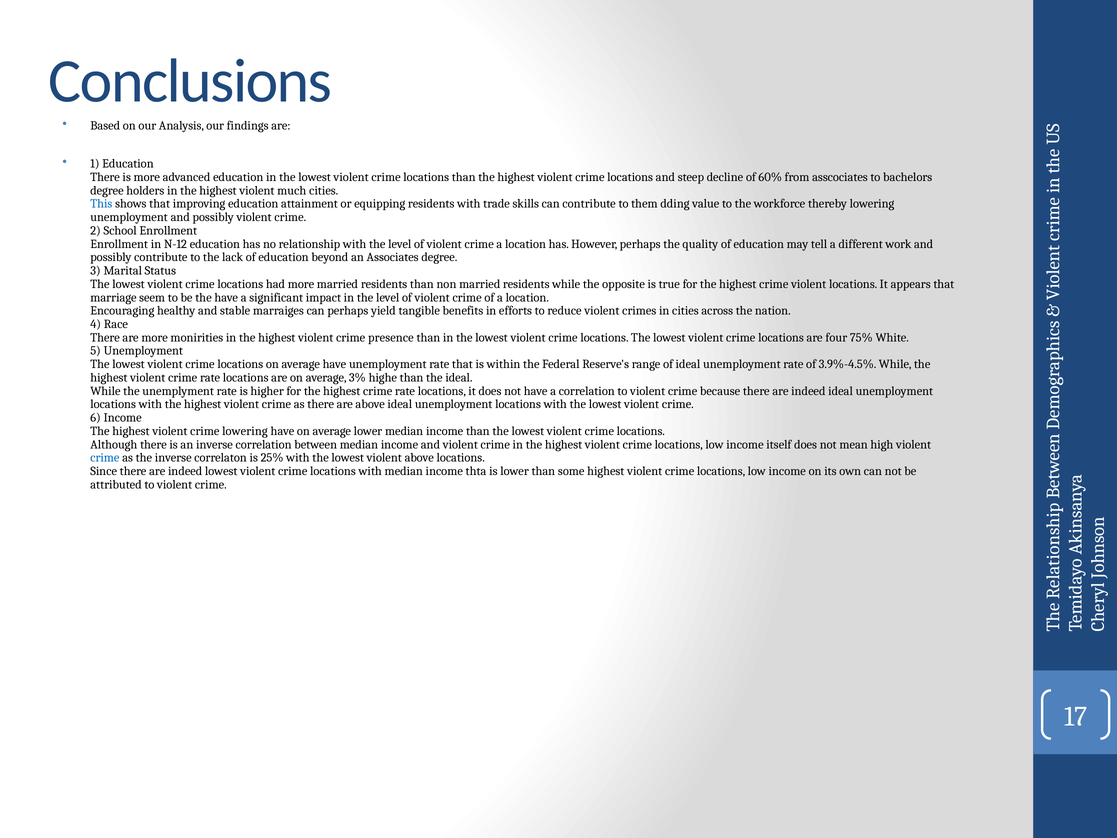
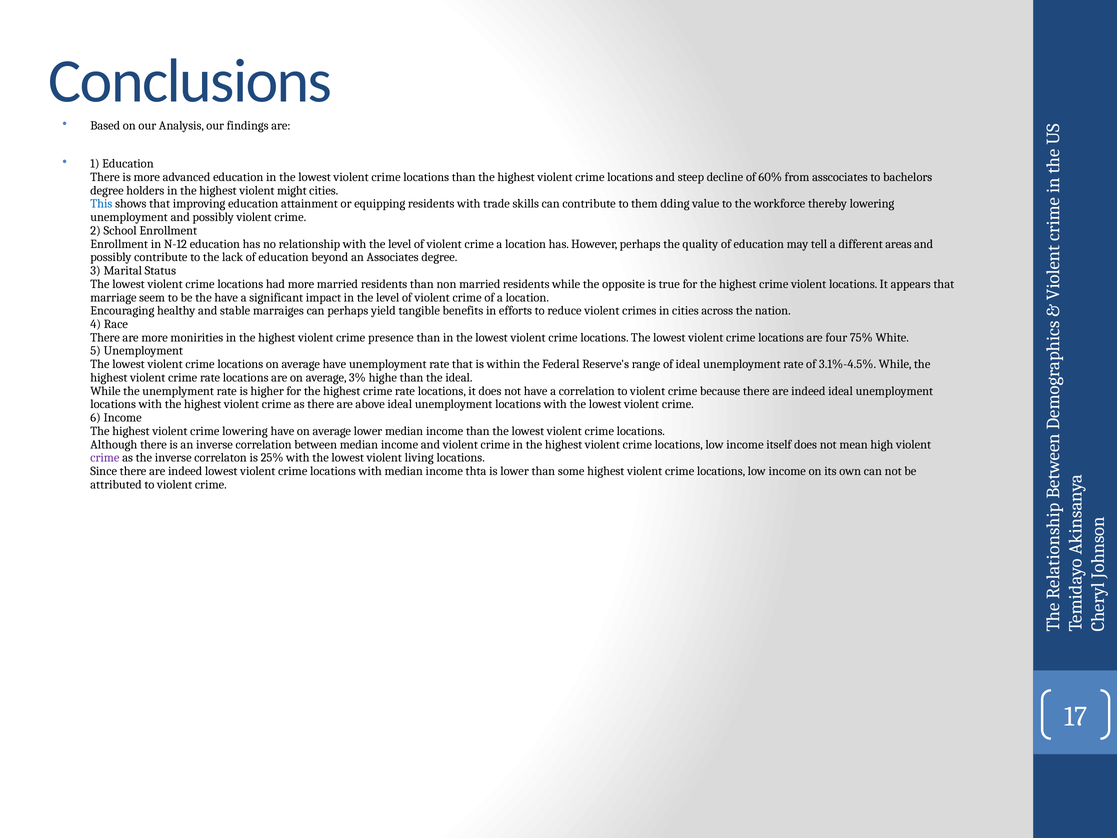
much: much -> might (292, 190)
work: work -> areas (898, 244)
3.9%-4.5%: 3.9%-4.5% -> 3.1%-4.5% (847, 364)
crime colour: blue -> purple (105, 458)
violent above: above -> living (419, 458)
